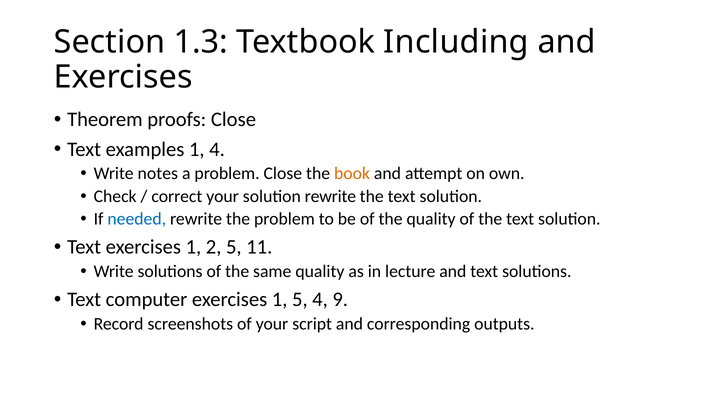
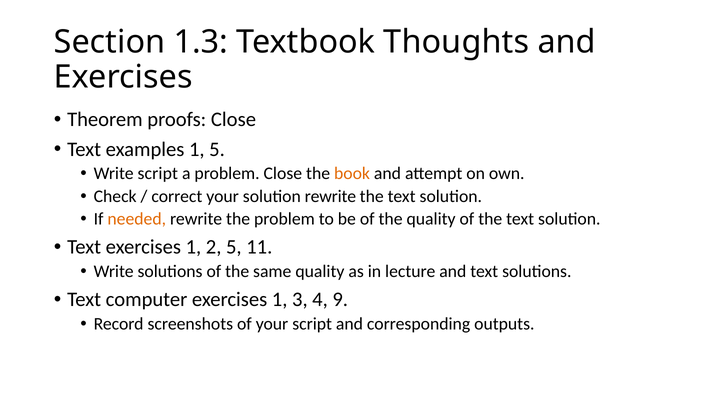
Including: Including -> Thoughts (456, 42)
1 4: 4 -> 5 (217, 149)
Write notes: notes -> script (158, 173)
needed colour: blue -> orange (137, 219)
1 5: 5 -> 3 (300, 299)
